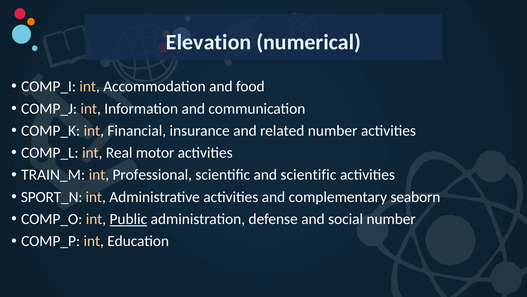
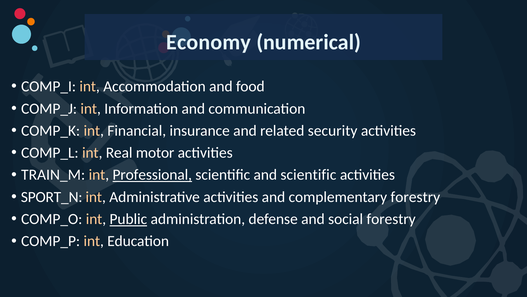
Elevation: Elevation -> Economy (209, 42)
related number: number -> security (333, 130)
Professional underline: none -> present (152, 175)
complementary seaborn: seaborn -> forestry (415, 197)
social number: number -> forestry (391, 219)
